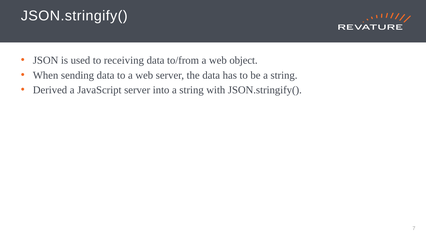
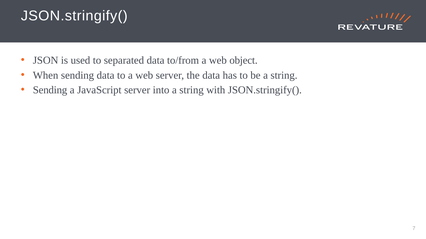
receiving: receiving -> separated (124, 60)
Derived: Derived -> Sending (50, 90)
